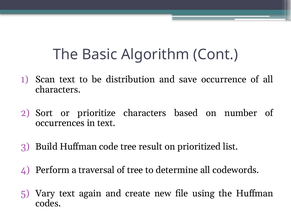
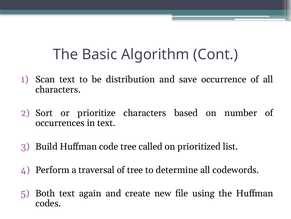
result: result -> called (151, 146)
Vary: Vary -> Both (45, 193)
